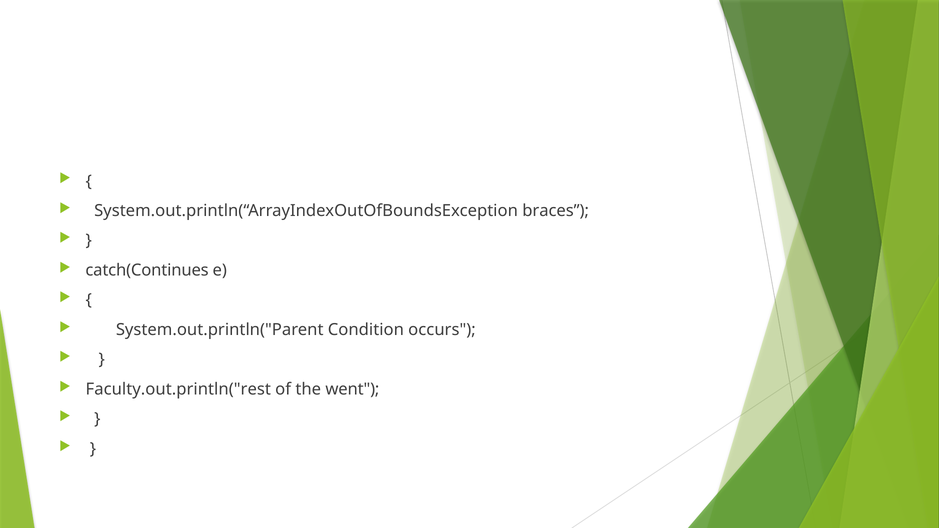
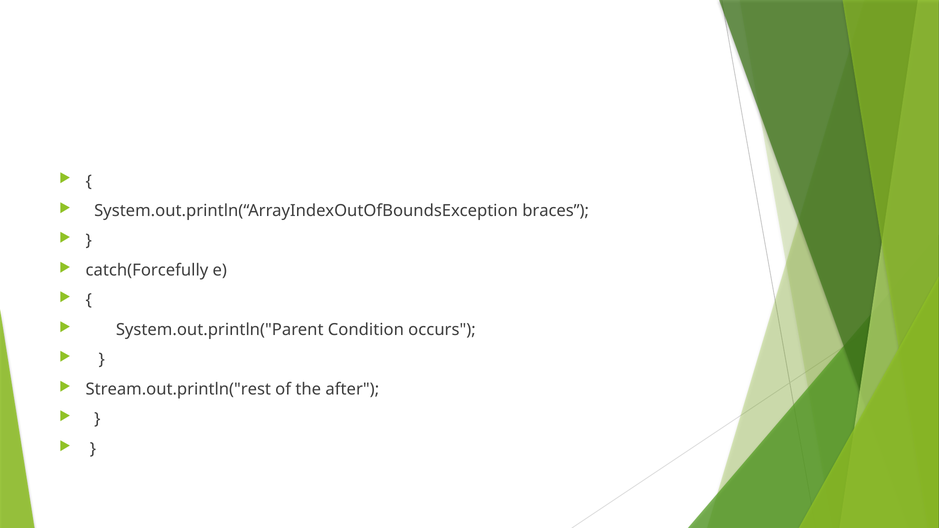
catch(Continues: catch(Continues -> catch(Forcefully (147, 270)
Faculty.out.println("rest: Faculty.out.println("rest -> Stream.out.println("rest (178, 389)
went: went -> after (352, 389)
